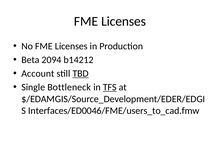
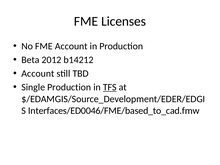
No FME Licenses: Licenses -> Account (71, 46)
2094: 2094 -> 2012 (52, 60)
TBD underline: present -> none (81, 74)
Single Bottleneck: Bottleneck -> Production (69, 87)
Interfaces/ED0046/FME/users_to_cad.fmw: Interfaces/ED0046/FME/users_to_cad.fmw -> Interfaces/ED0046/FME/based_to_cad.fmw (114, 111)
